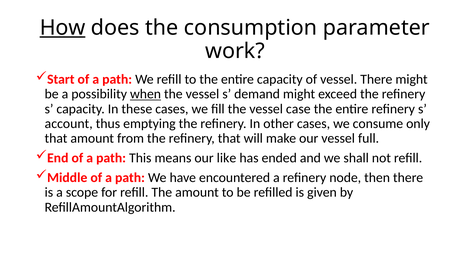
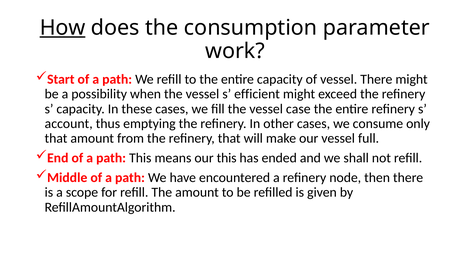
when underline: present -> none (146, 94)
demand: demand -> efficient (257, 94)
our like: like -> this (227, 158)
